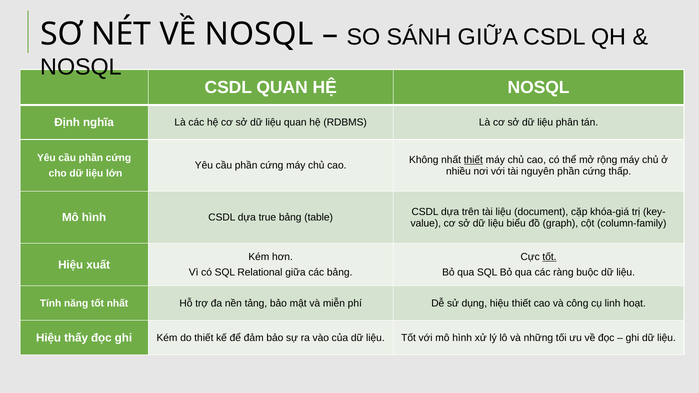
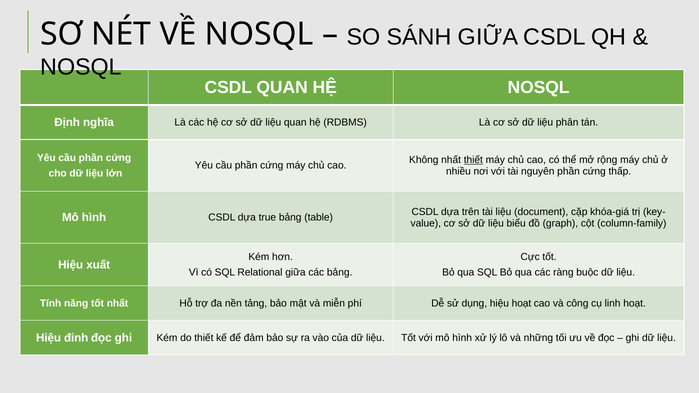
tốt underline: present -> none (550, 257)
hiệu thiết: thiết -> hoạt (521, 303)
thấy: thấy -> đinh (76, 338)
